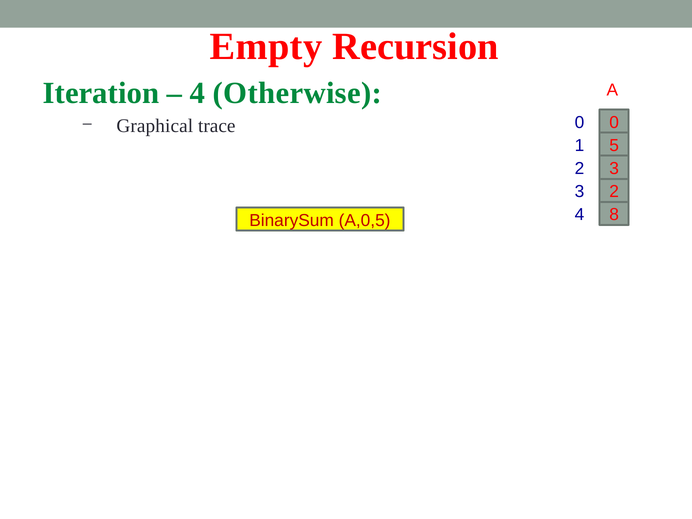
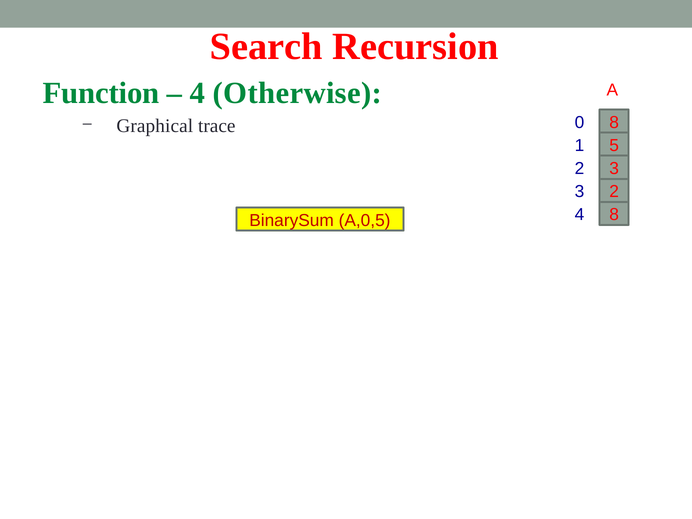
Empty: Empty -> Search (266, 46)
Iteration: Iteration -> Function (101, 93)
trace 0: 0 -> 8 (614, 122)
